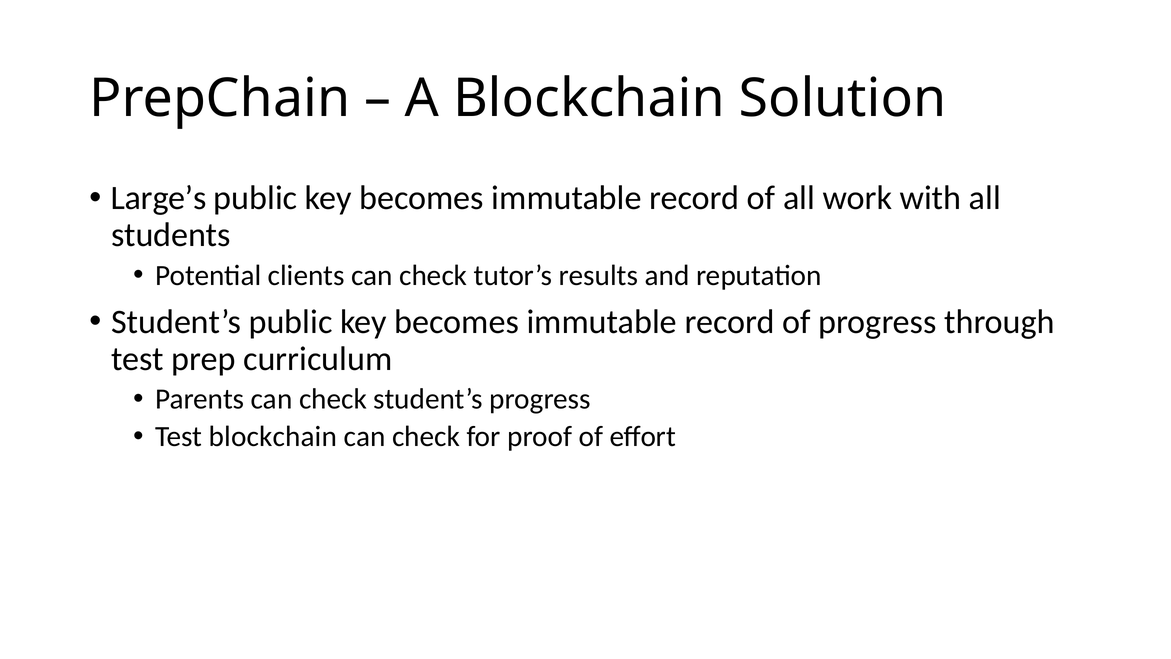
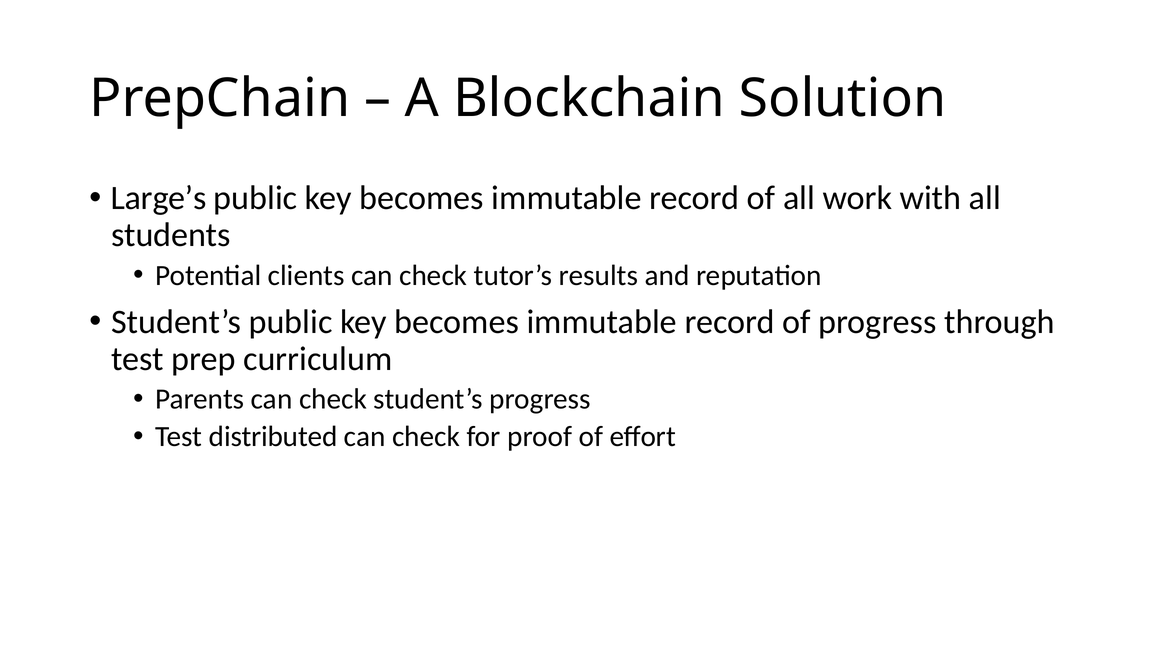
Test blockchain: blockchain -> distributed (273, 437)
